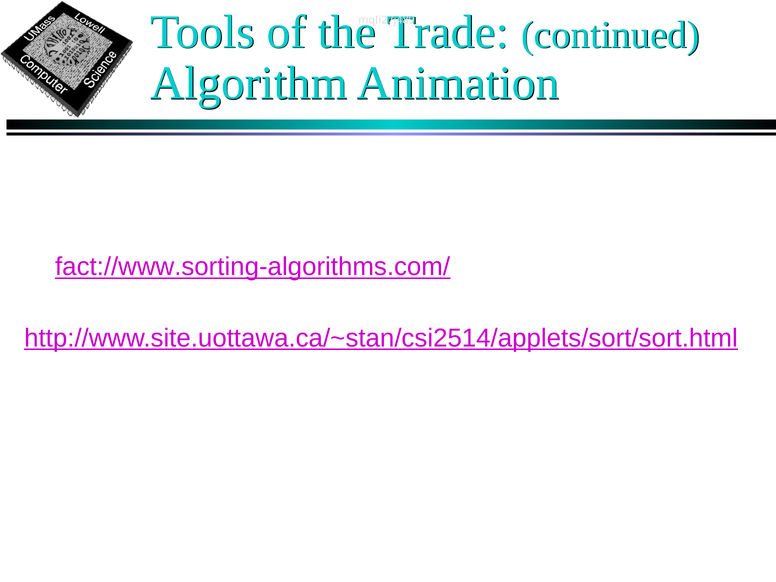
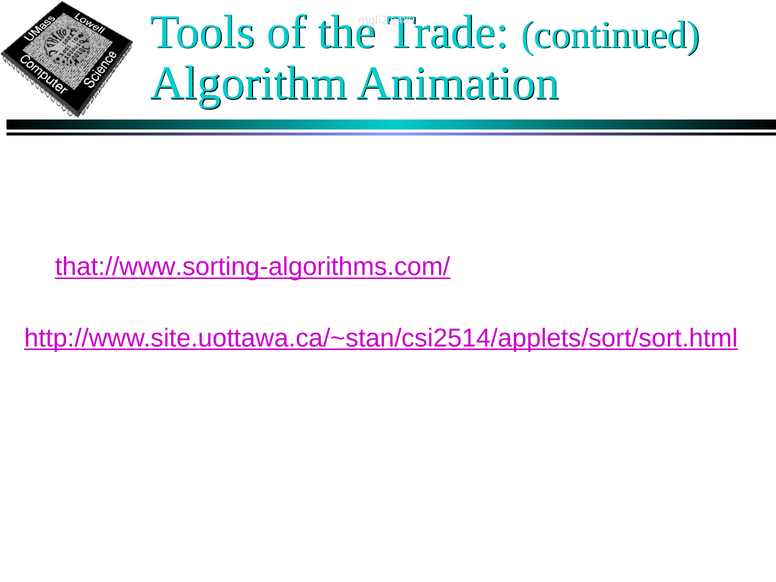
fact://www.sorting-algorithms.com/: fact://www.sorting-algorithms.com/ -> that://www.sorting-algorithms.com/ (253, 267)
